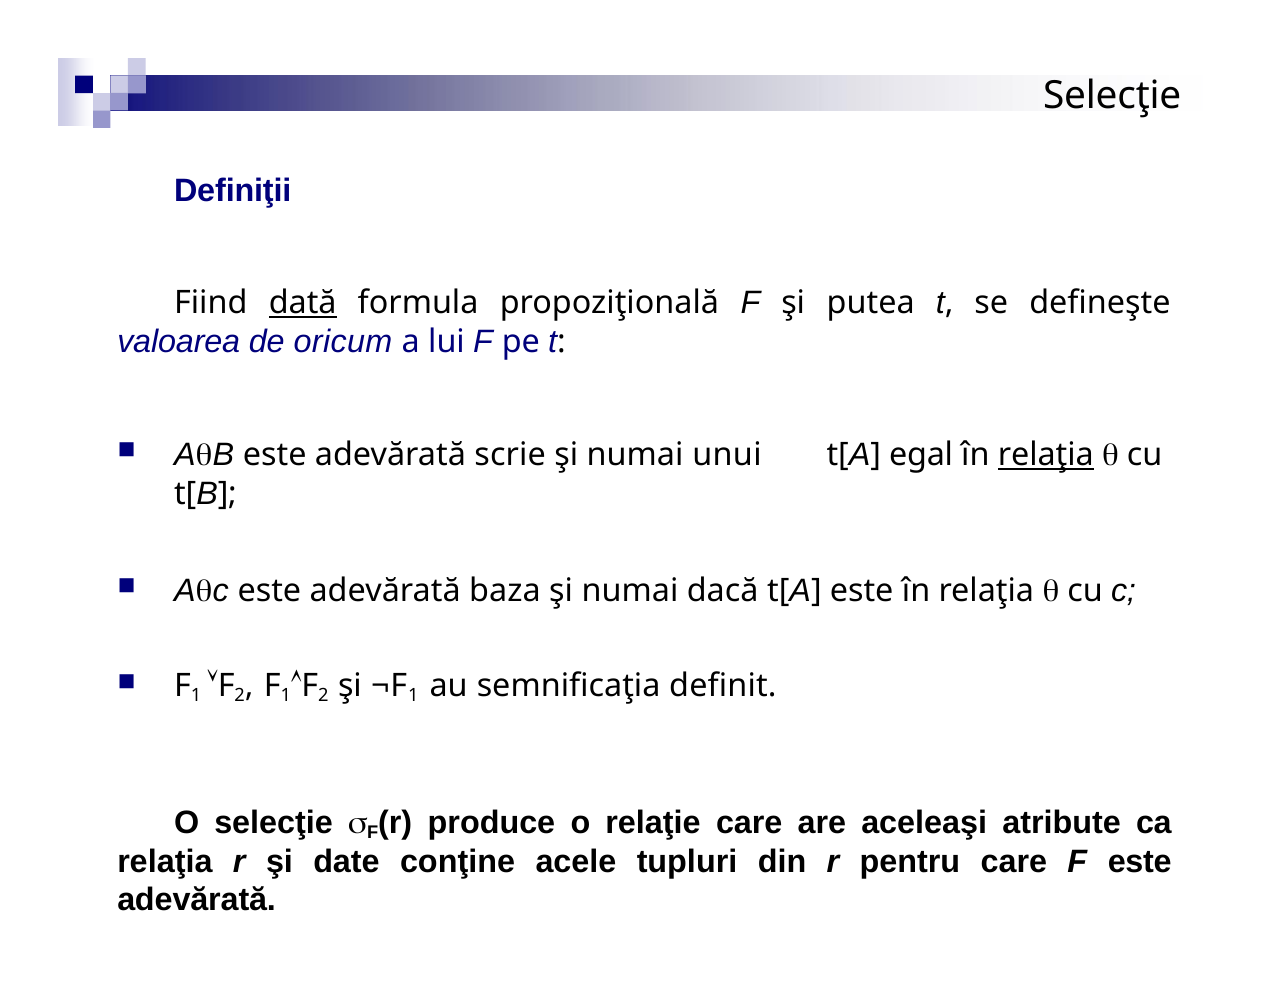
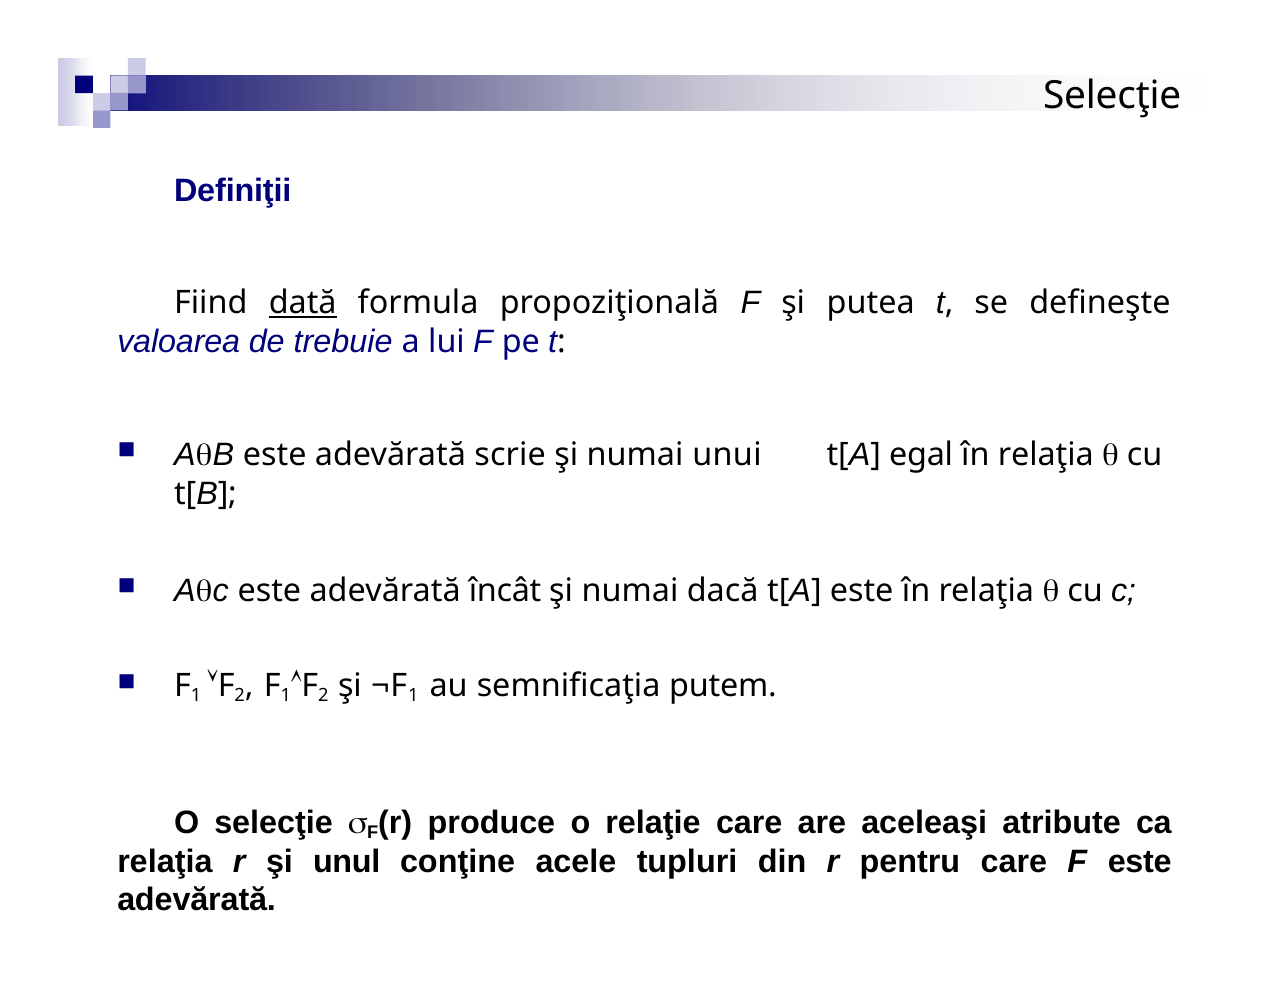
oricum: oricum -> trebuie (343, 342)
relaţia underline: present -> none (1046, 455)
baza: baza -> încât (505, 591)
definit: definit -> putem (723, 685)
date: date -> unul (347, 862)
